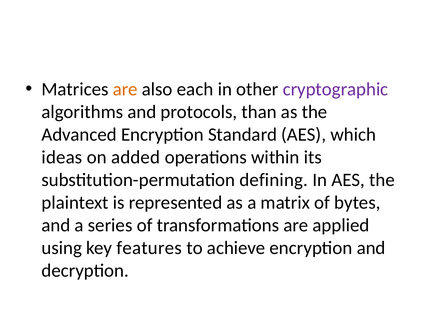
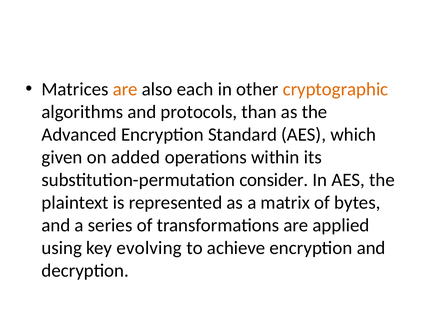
cryptographic colour: purple -> orange (336, 89)
ideas: ideas -> given (62, 157)
defining: defining -> consider (274, 180)
features: features -> evolving (149, 248)
